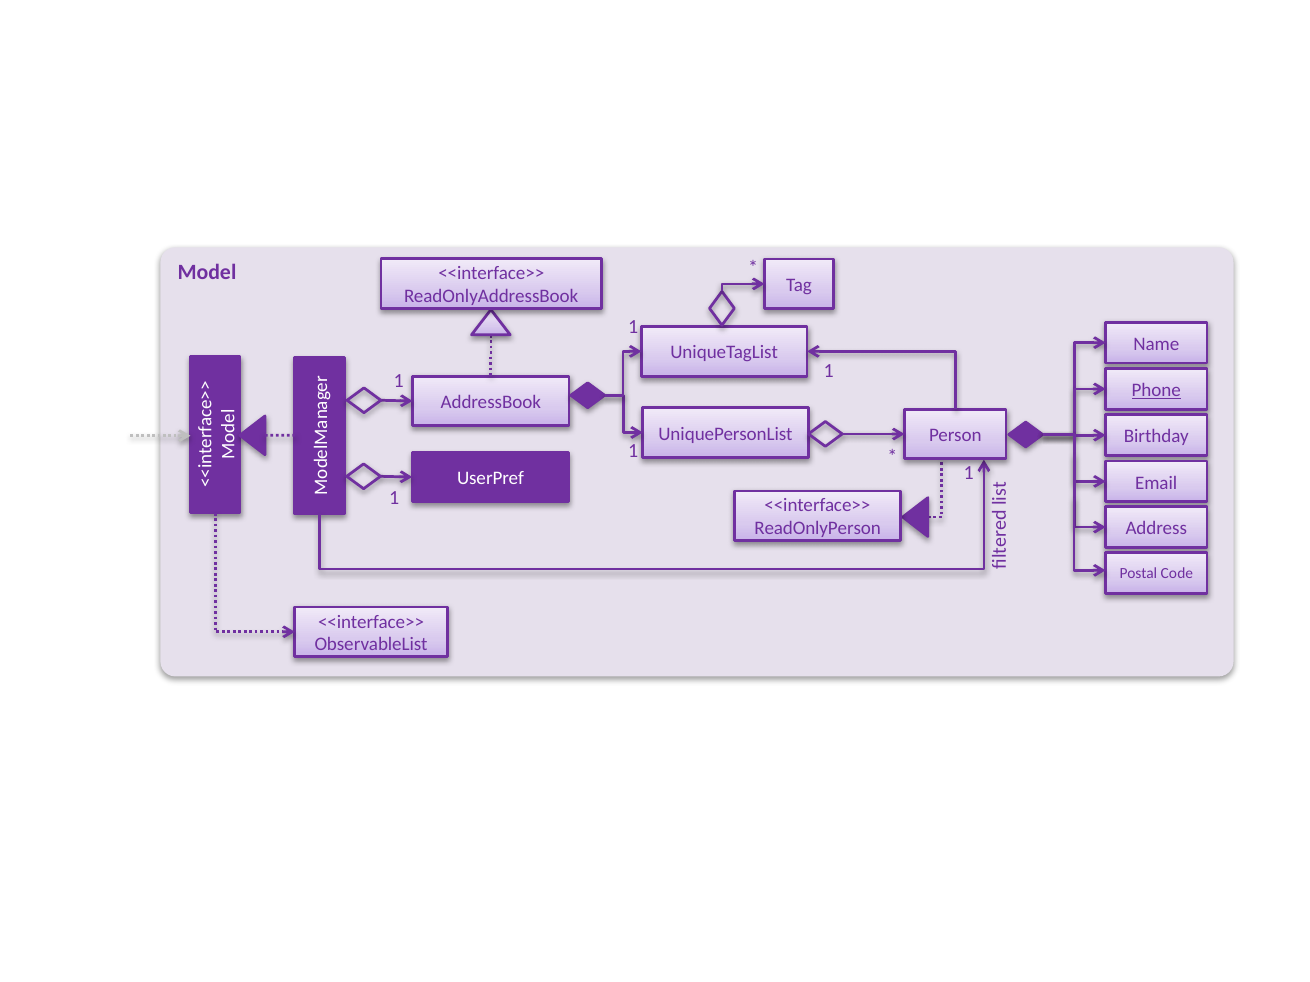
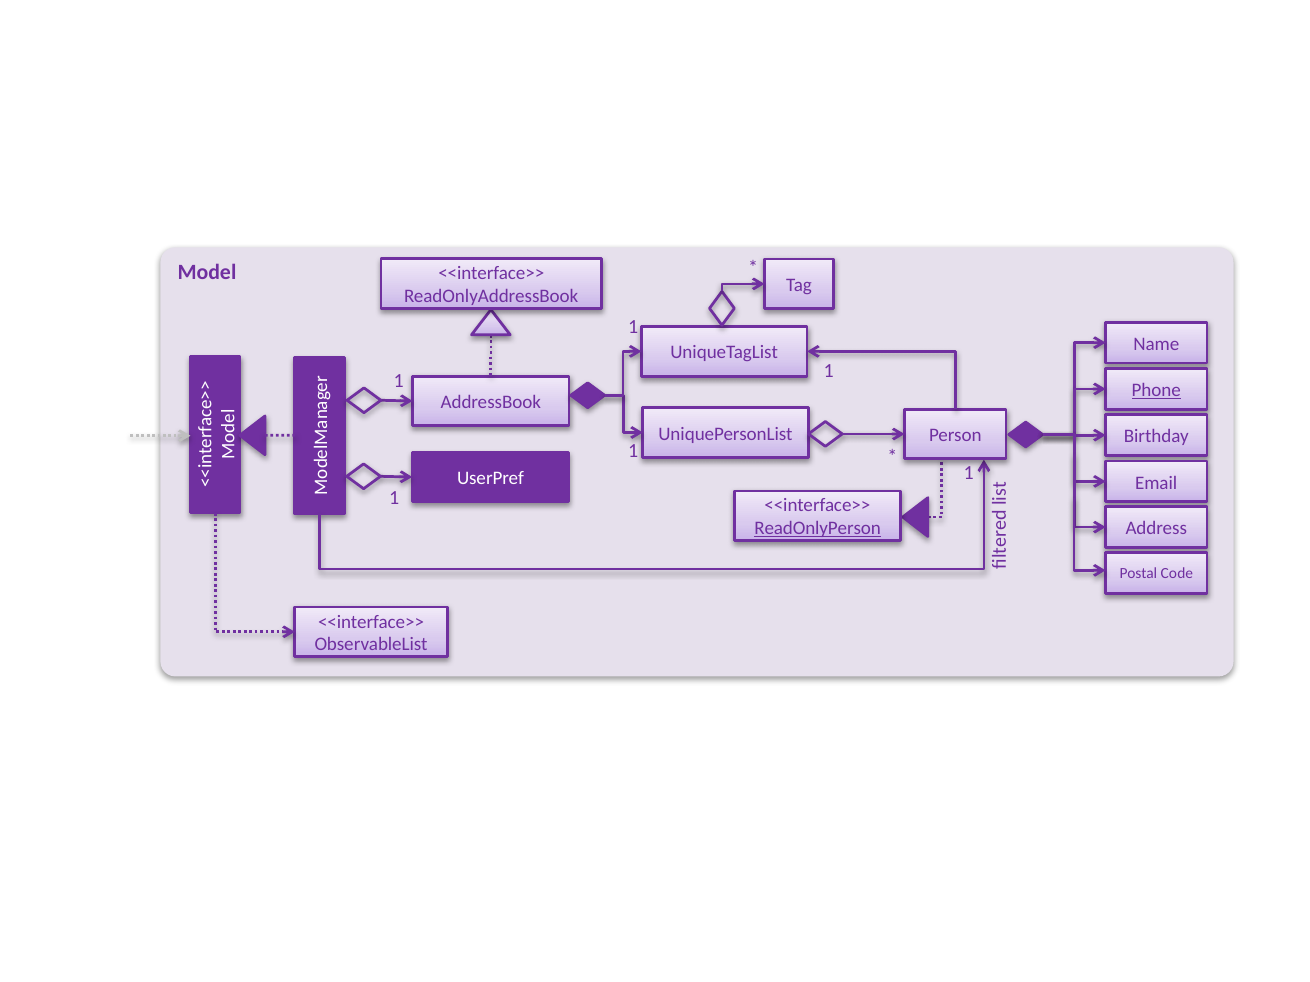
ReadOnlyPerson underline: none -> present (818, 529)
